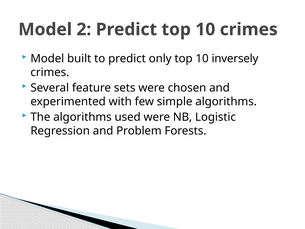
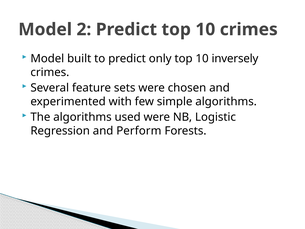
Problem: Problem -> Perform (139, 131)
